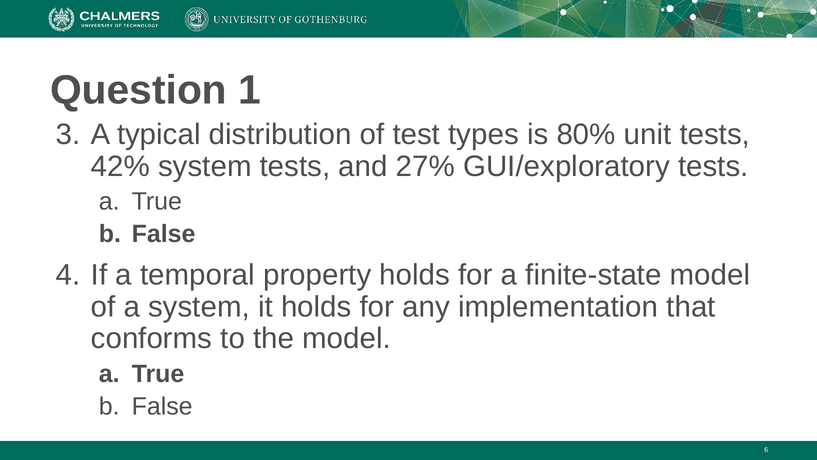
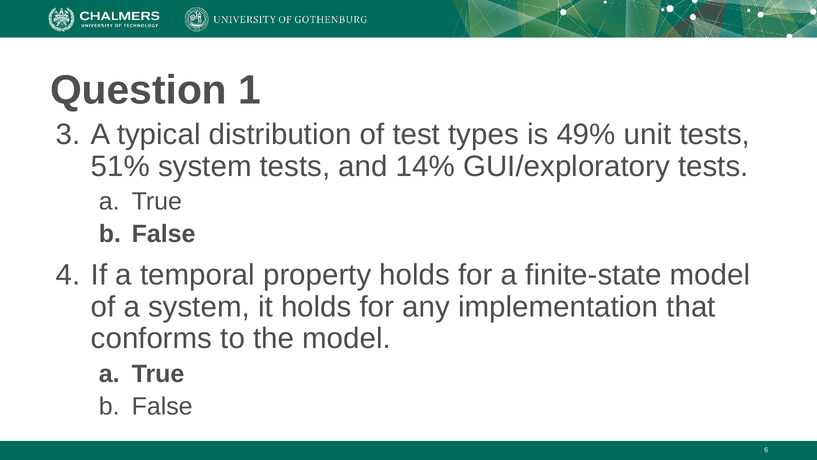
80%: 80% -> 49% (586, 134)
42%: 42% -> 51% (120, 166)
27%: 27% -> 14% (425, 166)
